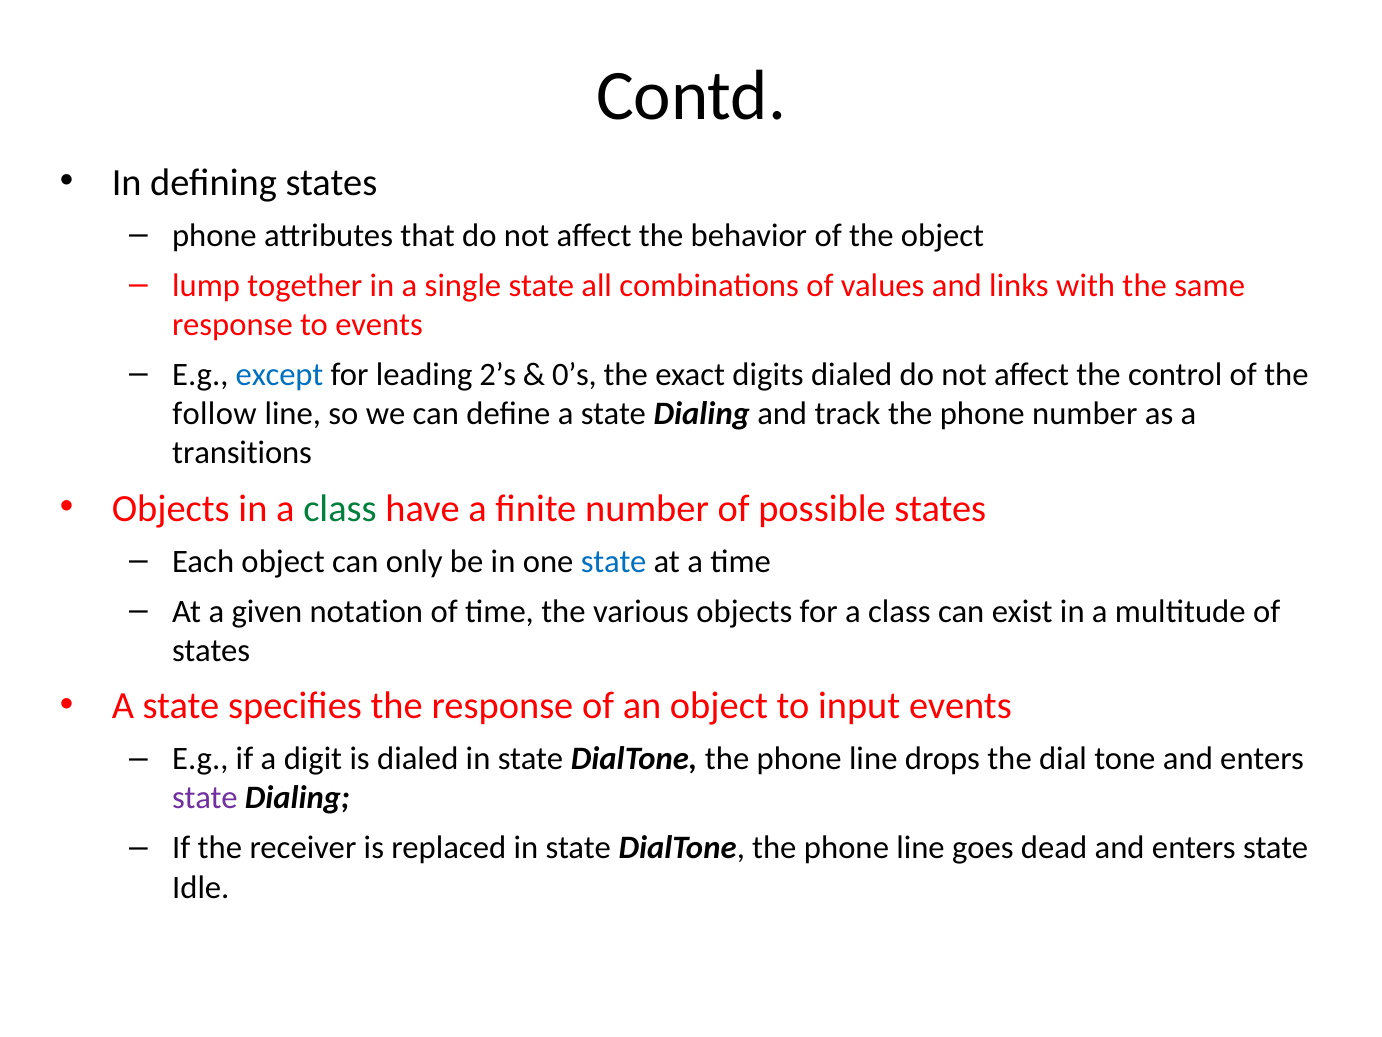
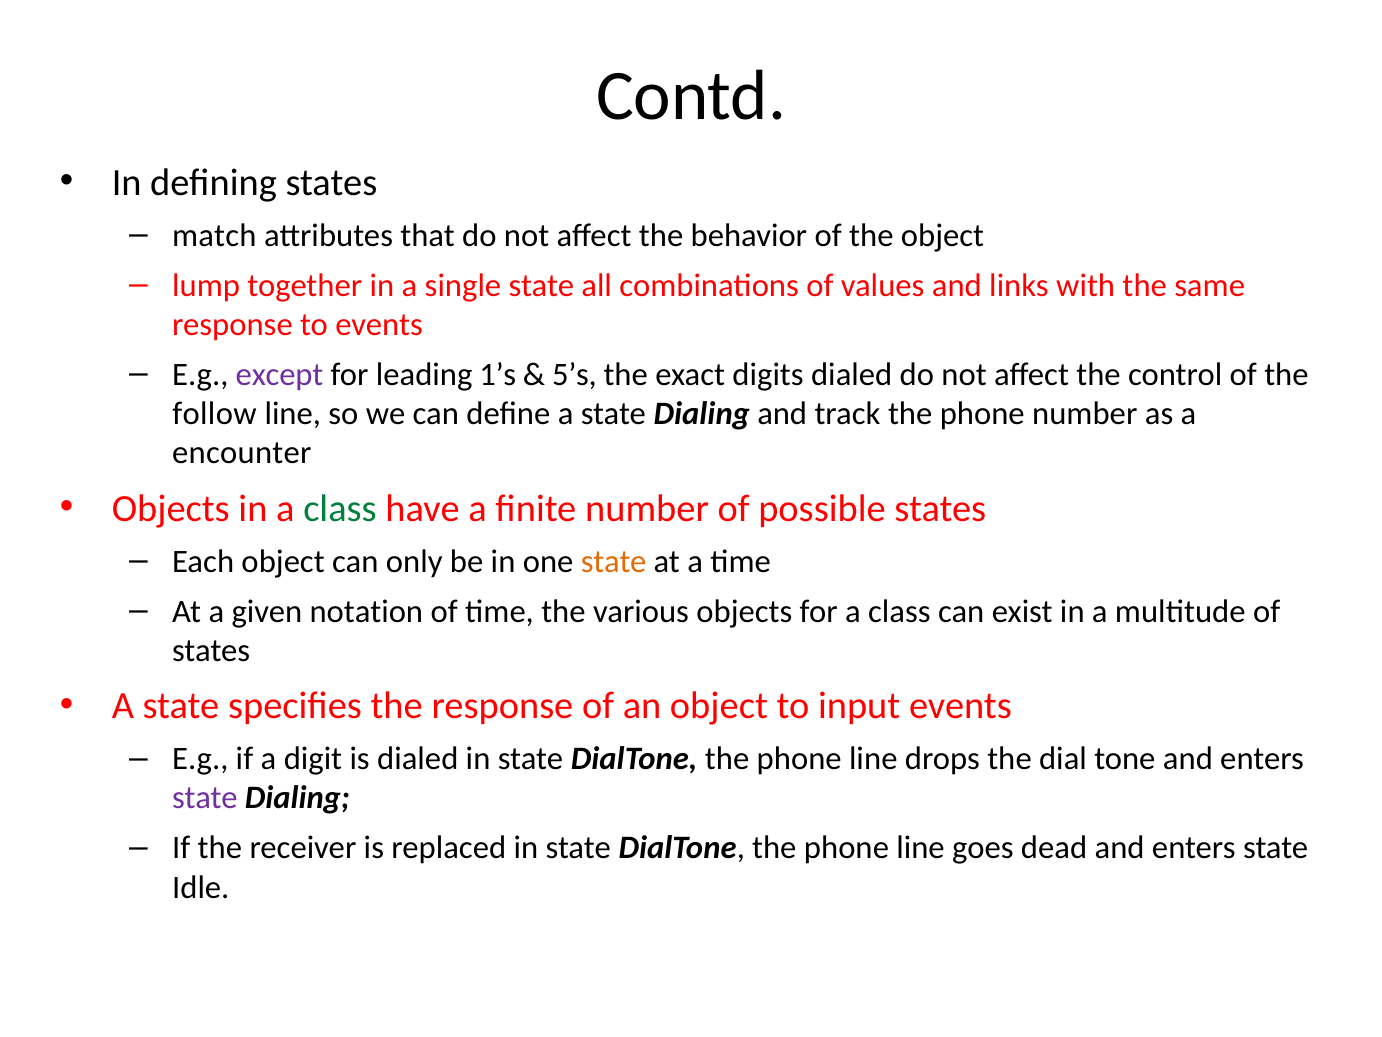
phone: phone -> match (214, 235)
except colour: blue -> purple (279, 374)
2’s: 2’s -> 1’s (498, 374)
0’s: 0’s -> 5’s (574, 374)
transitions: transitions -> encounter (242, 453)
state colour: blue -> orange (614, 561)
